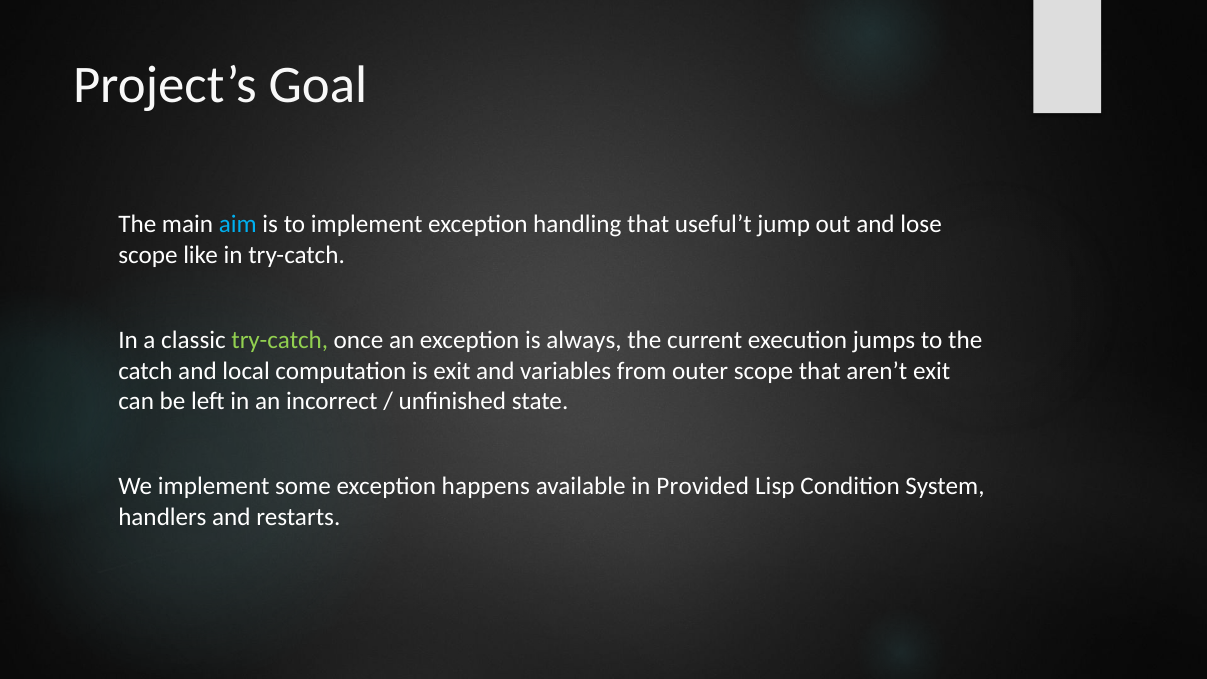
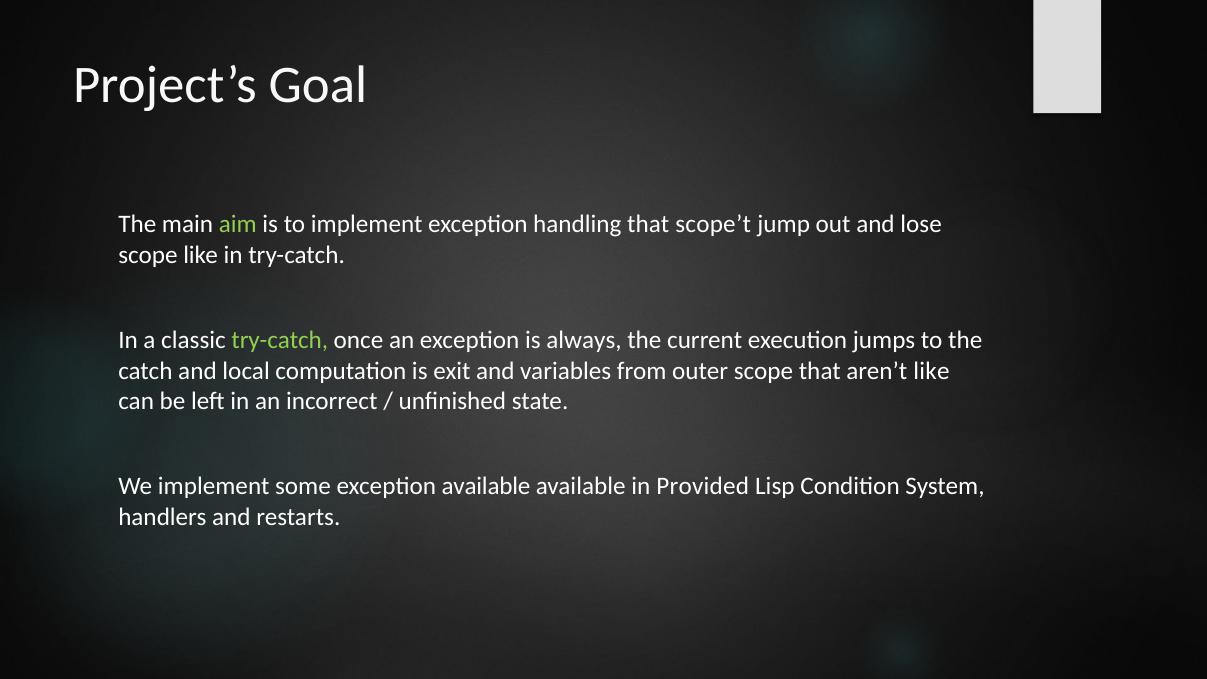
aim colour: light blue -> light green (238, 225)
useful’t: useful’t -> scope’t (713, 225)
aren’t exit: exit -> like (931, 371)
exception happens: happens -> available (486, 487)
